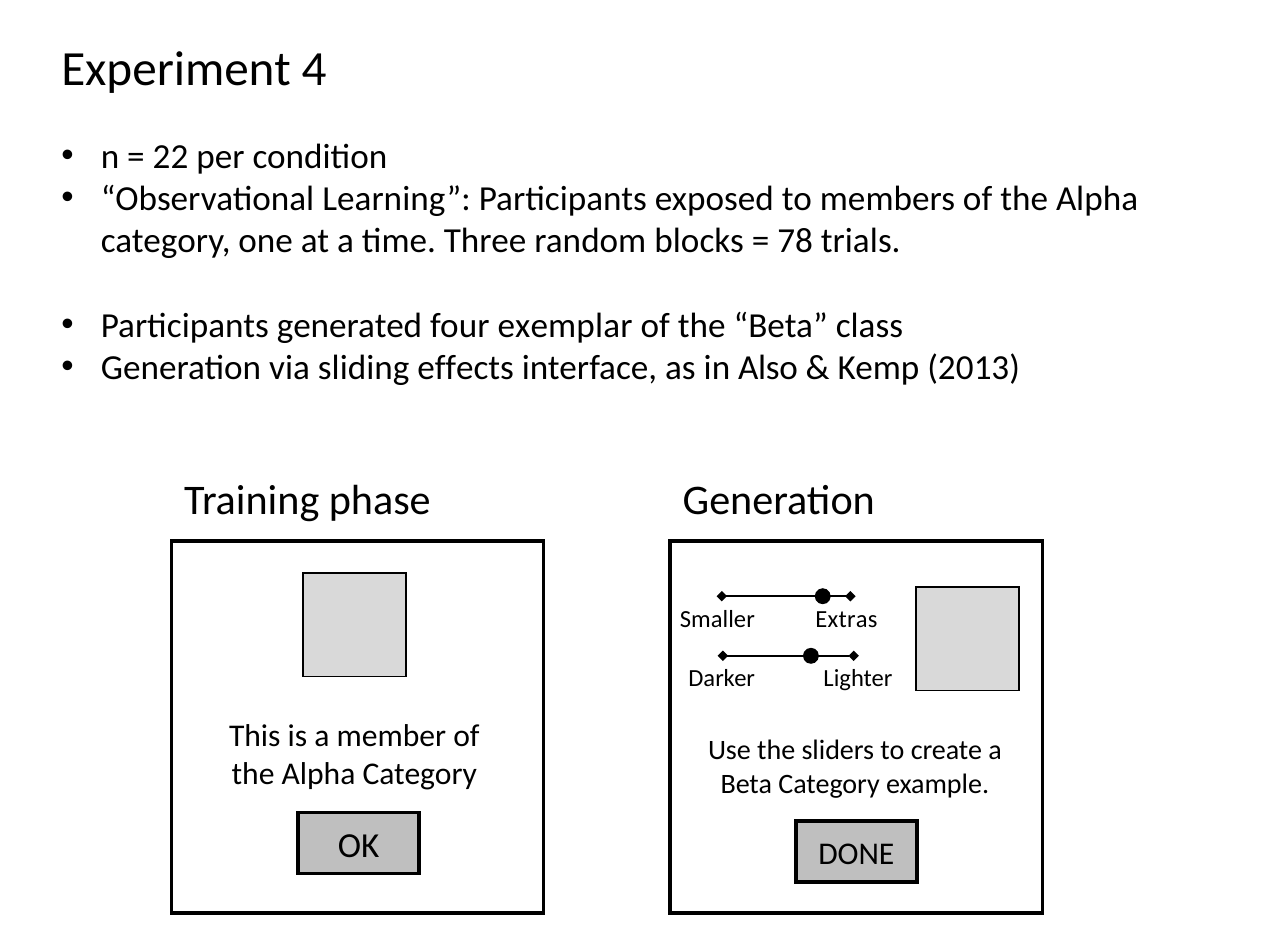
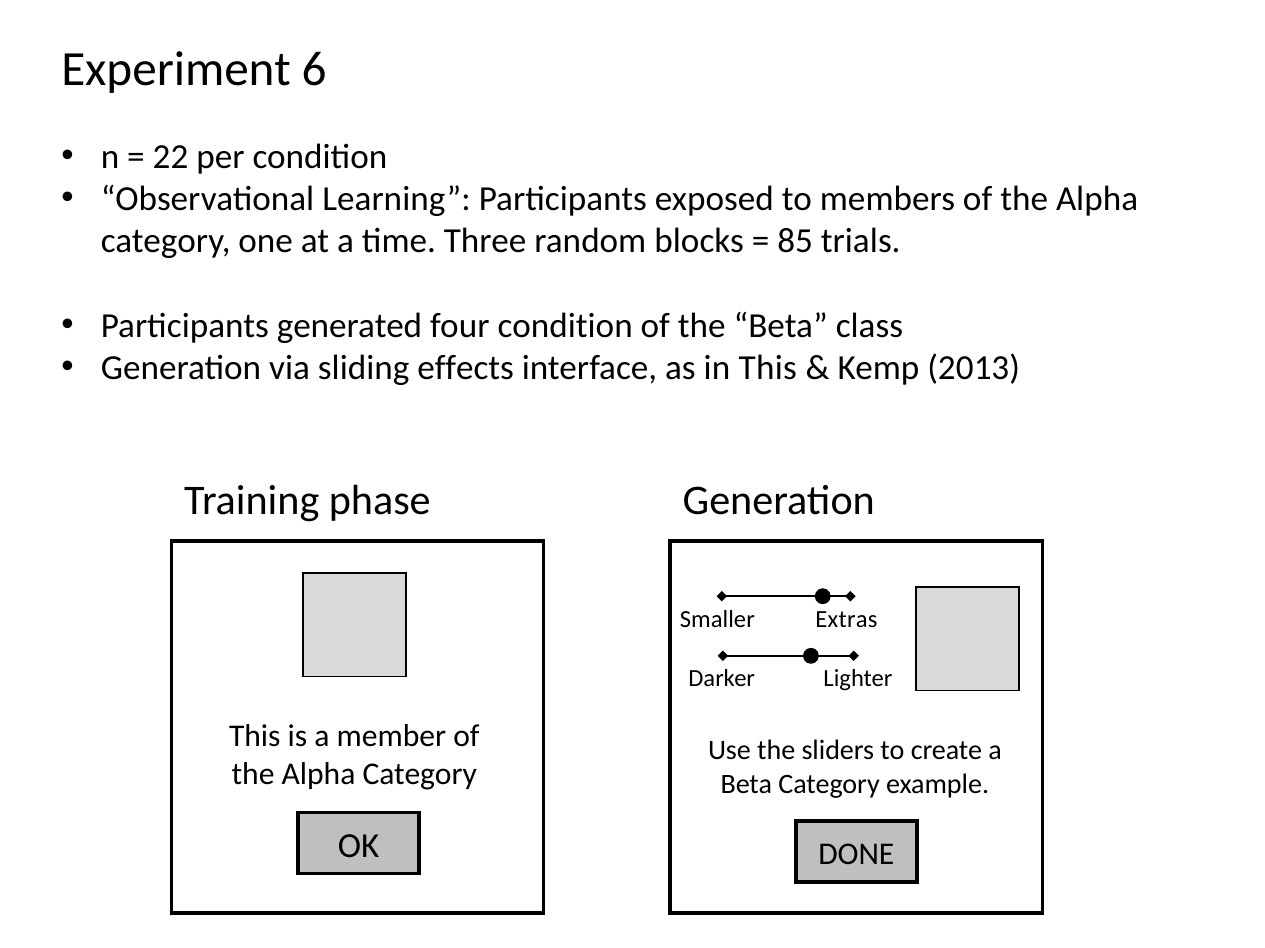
4: 4 -> 6 (314, 69)
78: 78 -> 85 (795, 241)
four exemplar: exemplar -> condition (565, 326)
in Also: Also -> This (768, 368)
